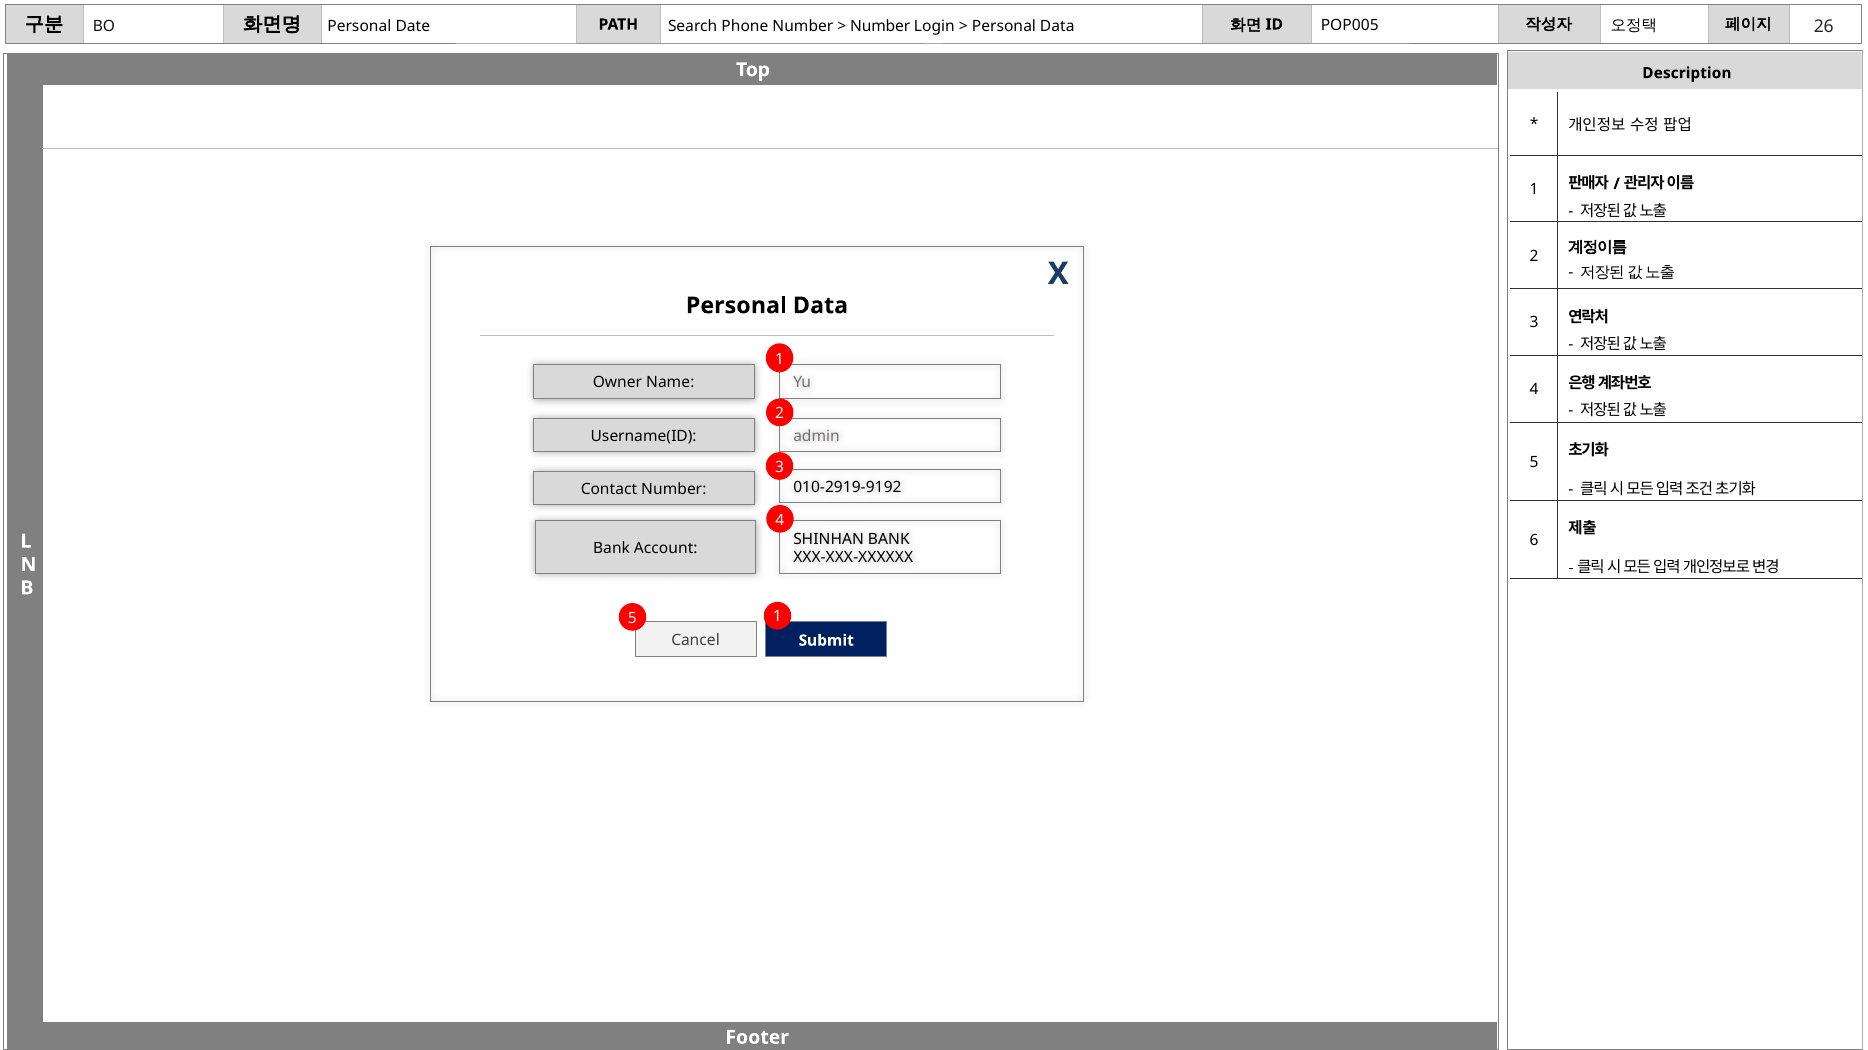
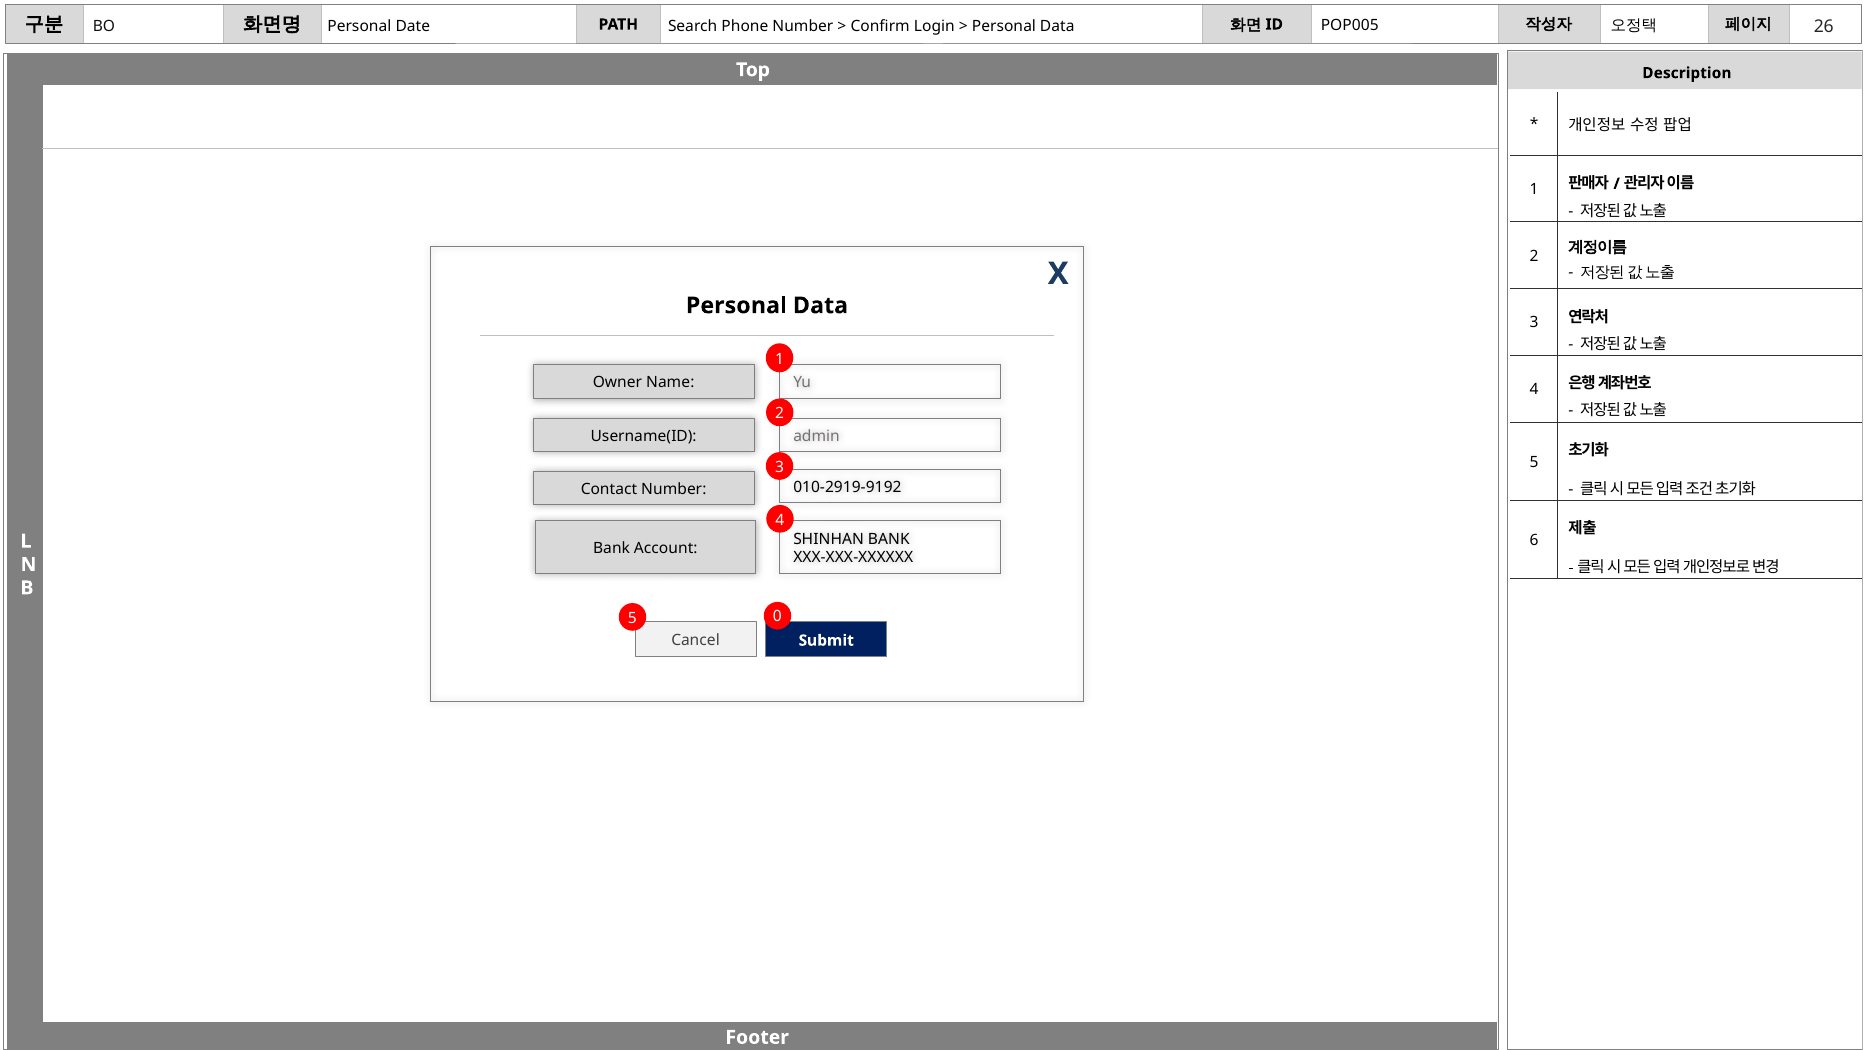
Number: Number -> Confirm (880, 26)
5 1: 1 -> 0 (777, 617)
